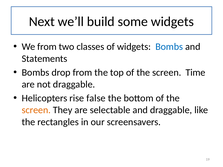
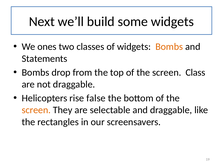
We from: from -> ones (47, 47)
Bombs colour: blue -> orange (169, 47)
Time: Time -> Class (195, 73)
